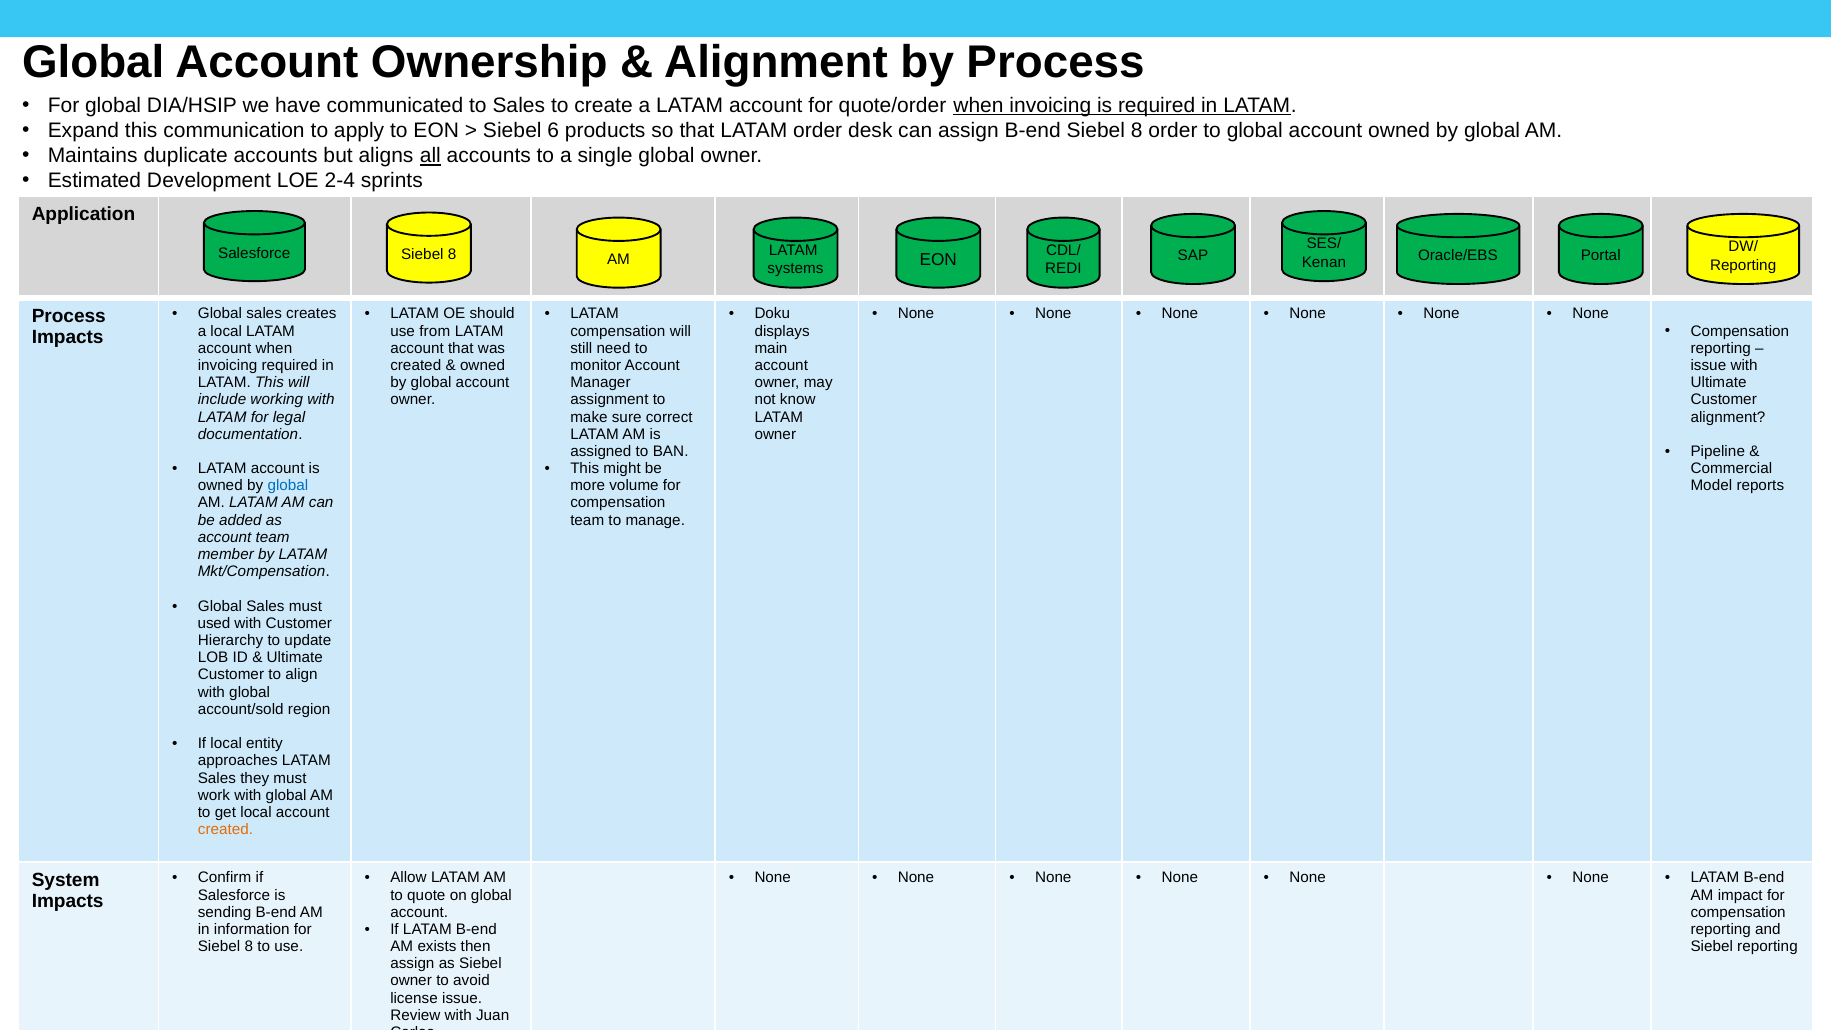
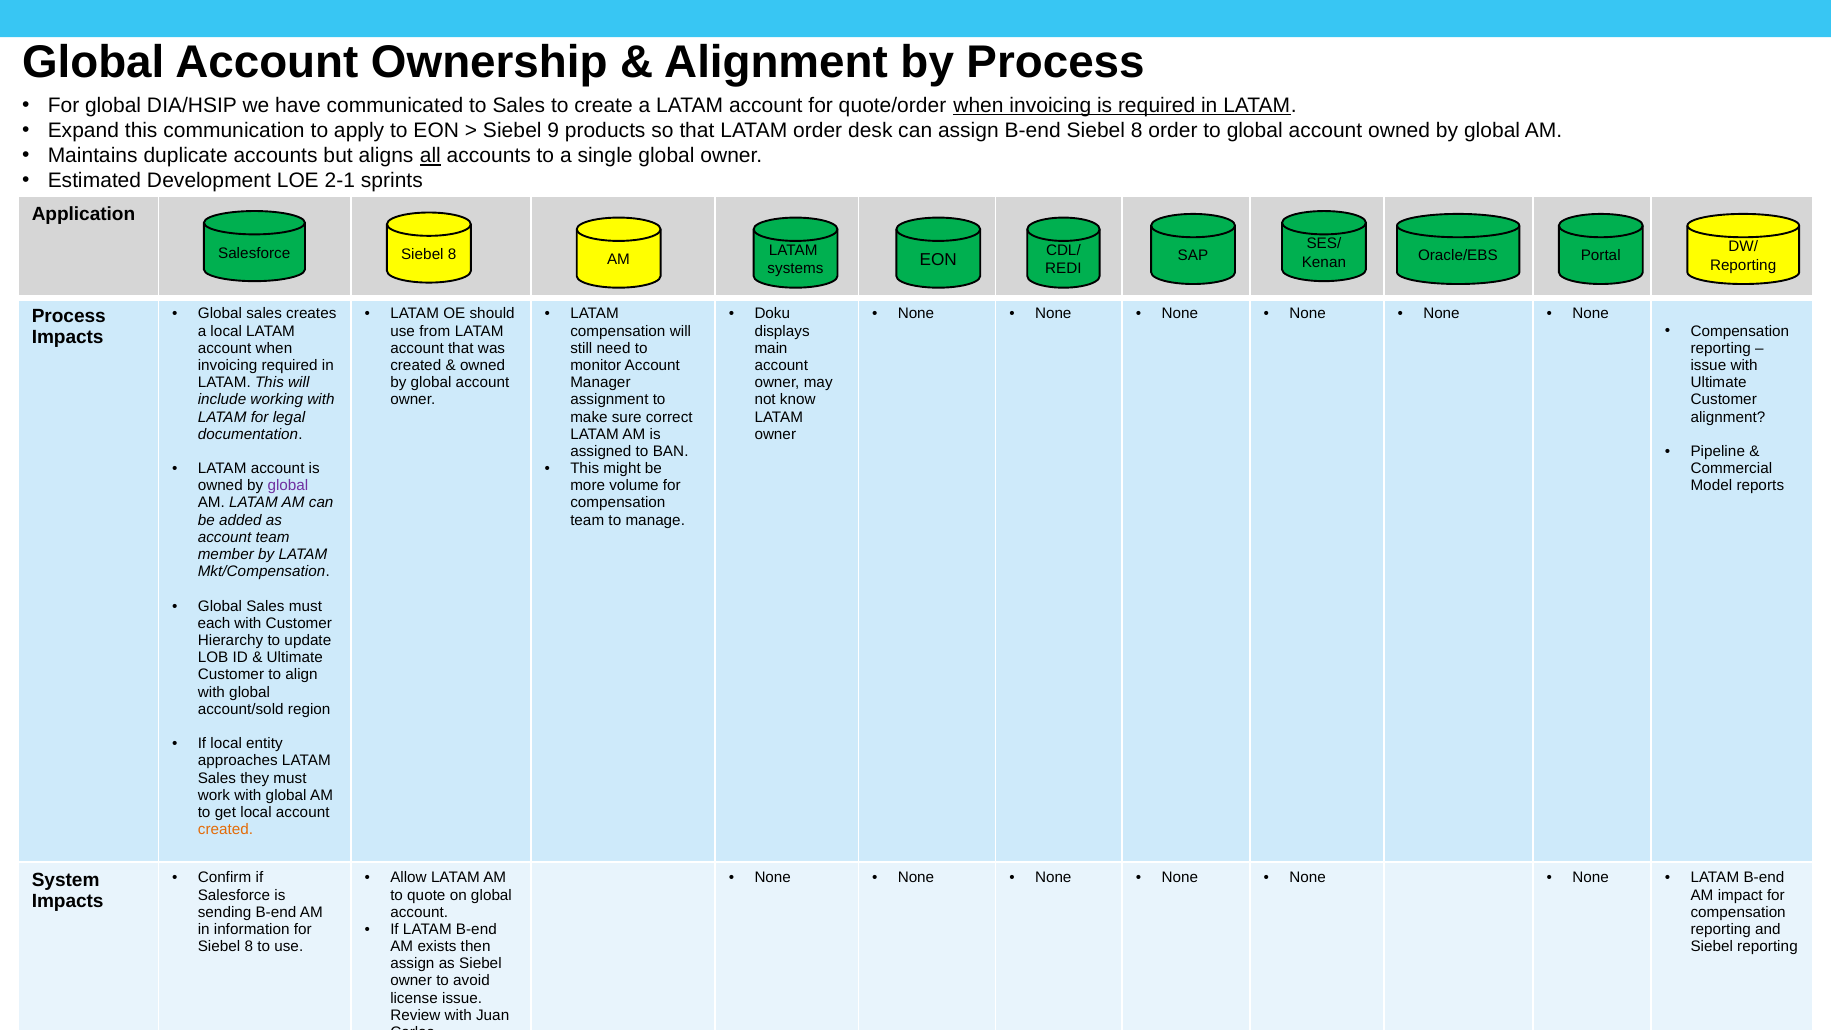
6: 6 -> 9 (553, 131)
2-4: 2-4 -> 2-1 (340, 181)
global colour: blue -> purple (288, 486)
used: used -> each (214, 623)
